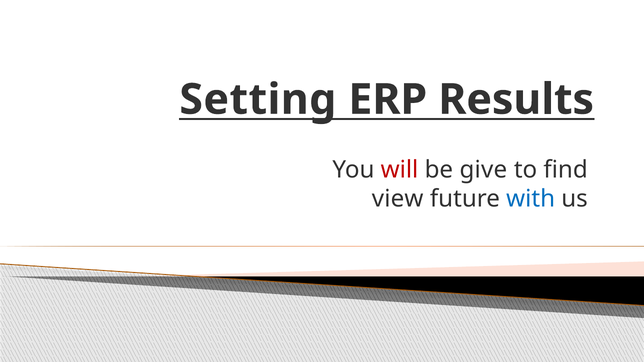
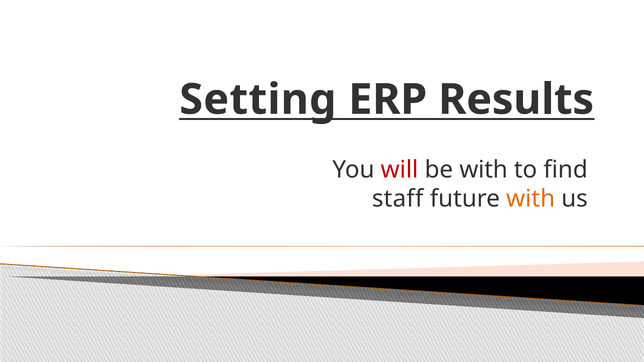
be give: give -> with (484, 170)
view: view -> staff (398, 199)
with colour: blue -> orange (531, 199)
